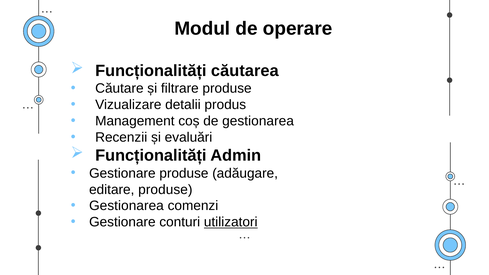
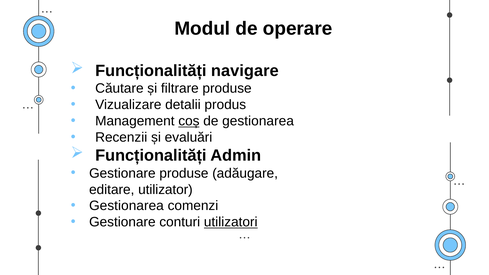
căutarea: căutarea -> navigare (245, 71)
coș underline: none -> present (189, 121)
editare produse: produse -> utilizator (165, 190)
